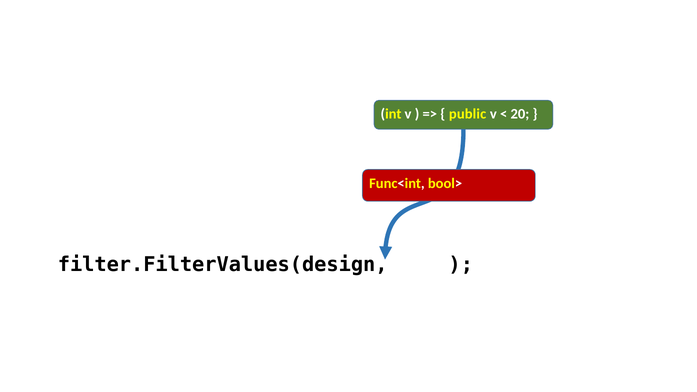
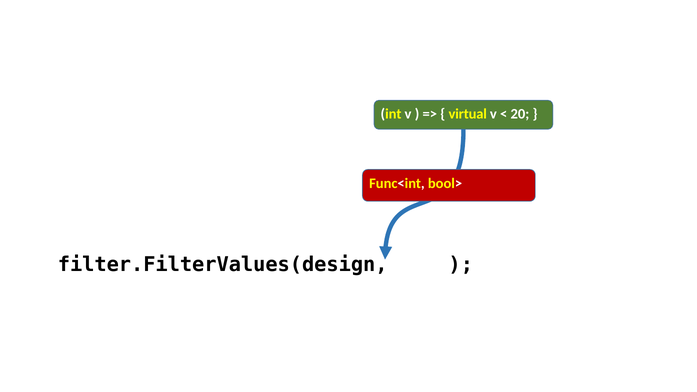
public: public -> virtual (468, 114)
